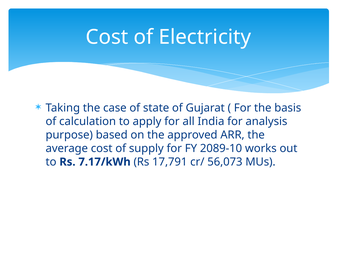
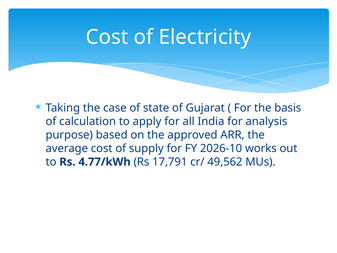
2089-10: 2089-10 -> 2026-10 (221, 148)
7.17/kWh: 7.17/kWh -> 4.77/kWh (105, 162)
56,073: 56,073 -> 49,562 (225, 162)
